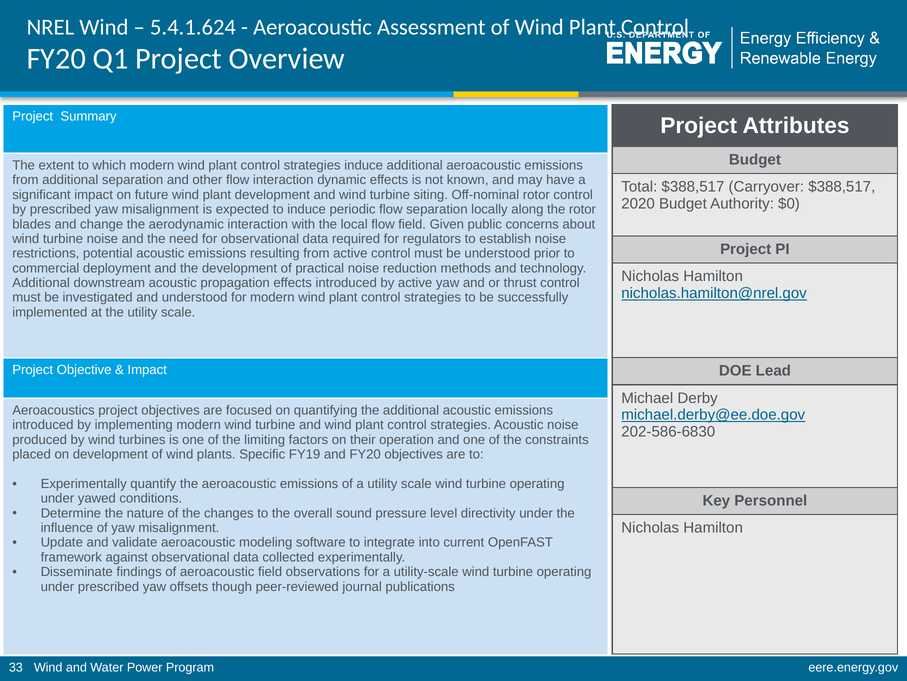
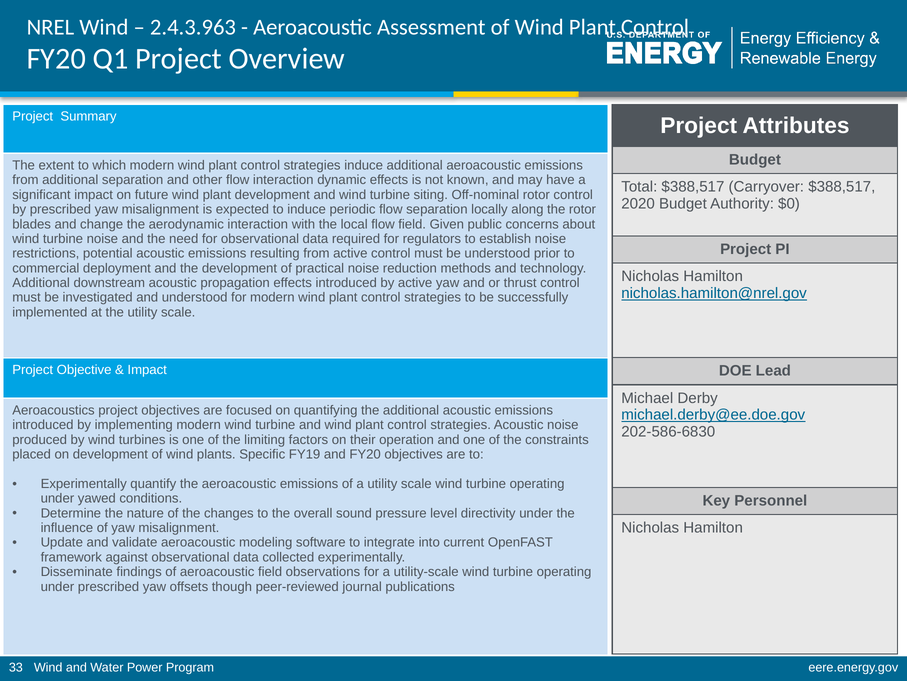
5.4.1.624: 5.4.1.624 -> 2.4.3.963 (193, 27)
